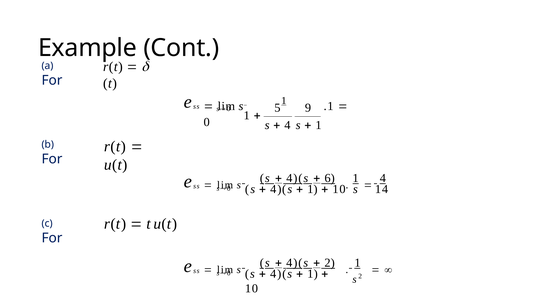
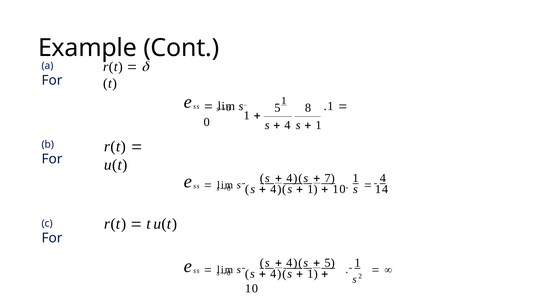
9: 9 -> 8 (308, 108)
6: 6 -> 7 (330, 179)
2: 2 -> 5 (330, 263)
